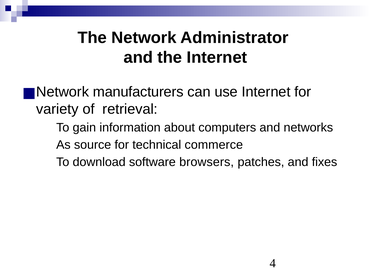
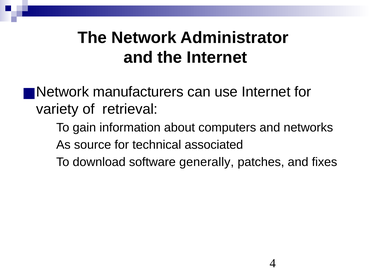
commerce: commerce -> associated (214, 145)
browsers: browsers -> generally (207, 162)
